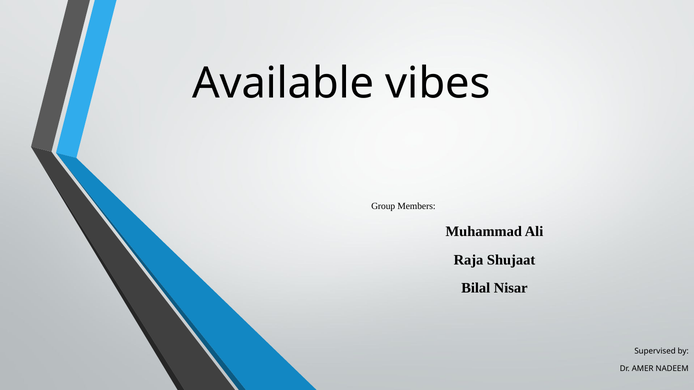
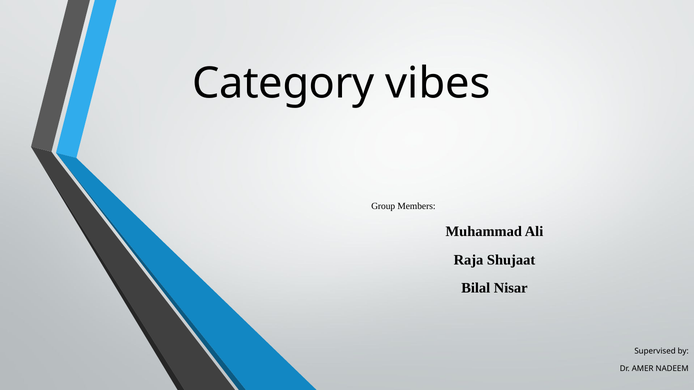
Available: Available -> Category (283, 83)
